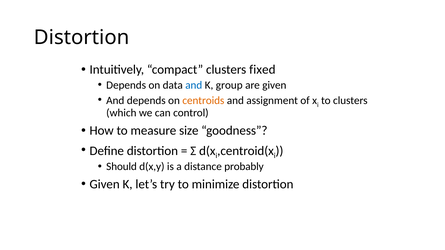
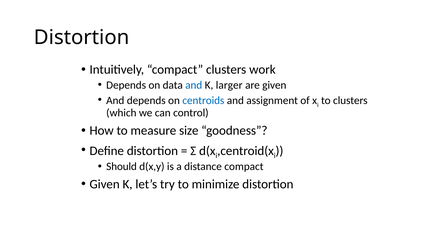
fixed: fixed -> work (262, 70)
group: group -> larger (229, 85)
centroids colour: orange -> blue (203, 101)
distance probably: probably -> compact (244, 167)
